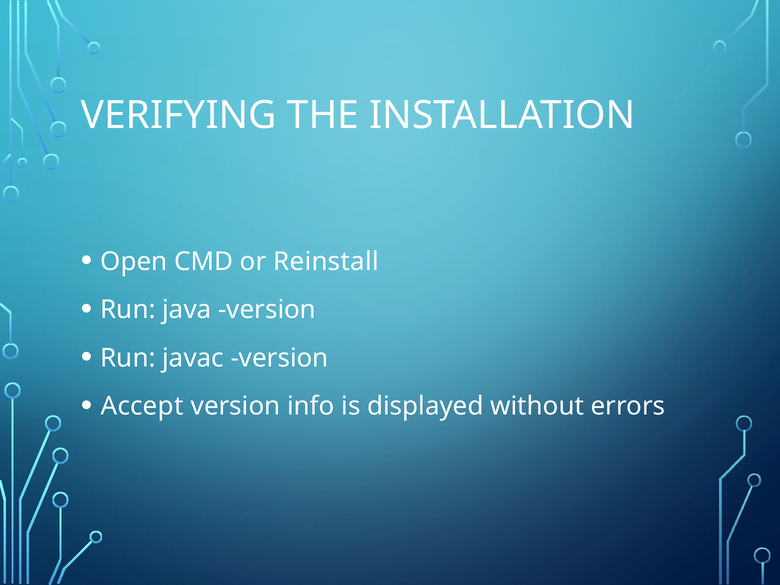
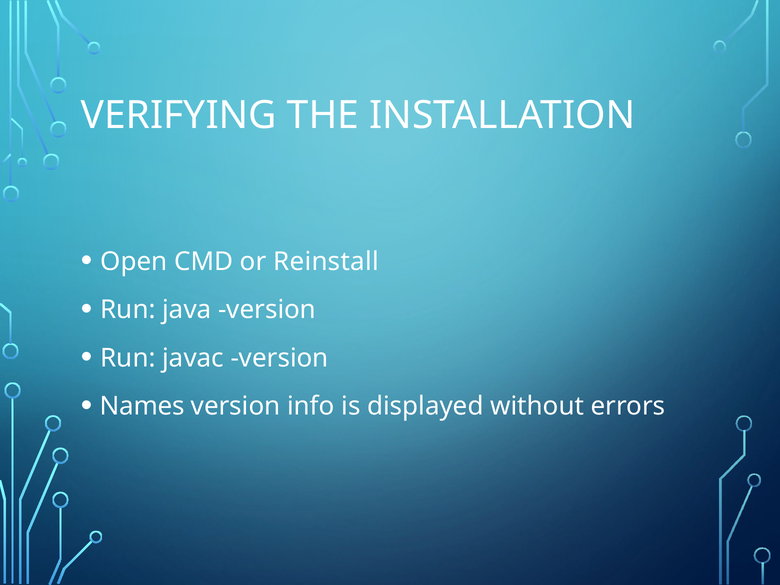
Accept: Accept -> Names (142, 406)
